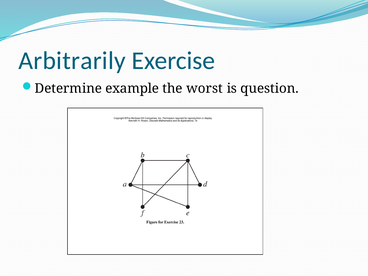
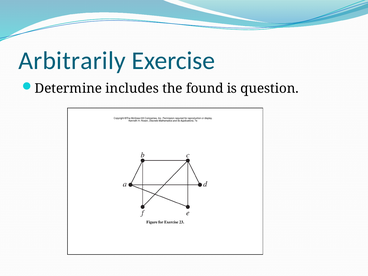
example: example -> includes (132, 89)
worst: worst -> found (205, 89)
